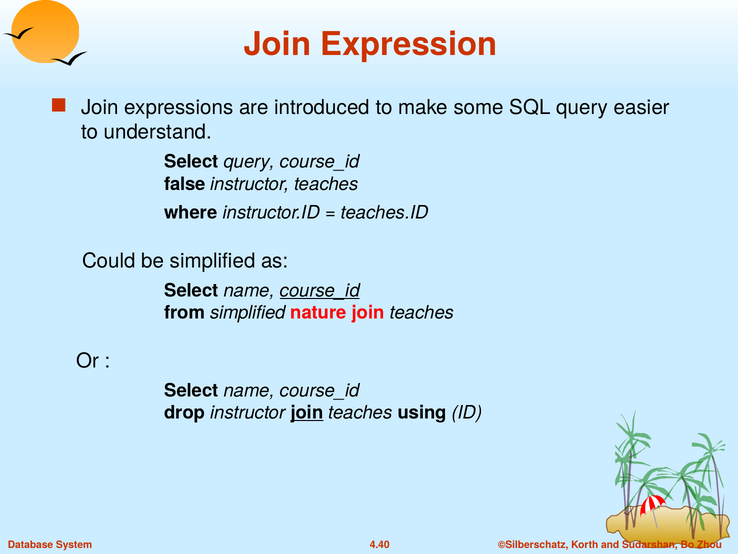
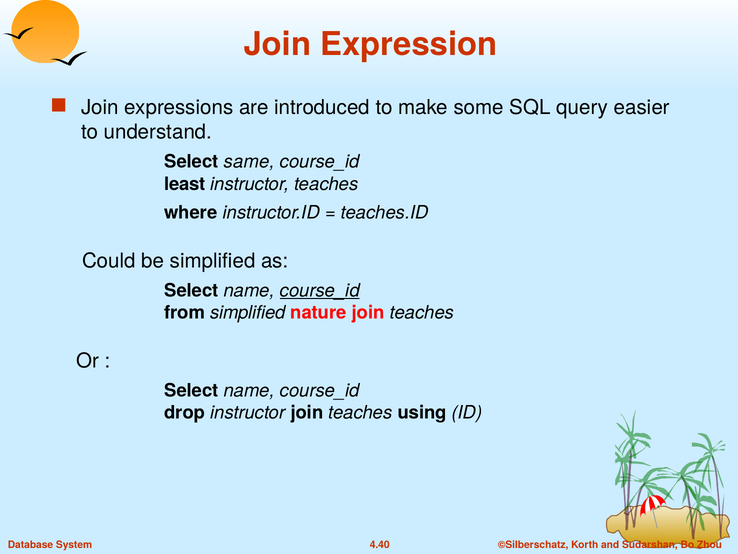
Select query: query -> same (249, 162)
false: false -> least (185, 184)
join underline: present -> none (307, 412)
